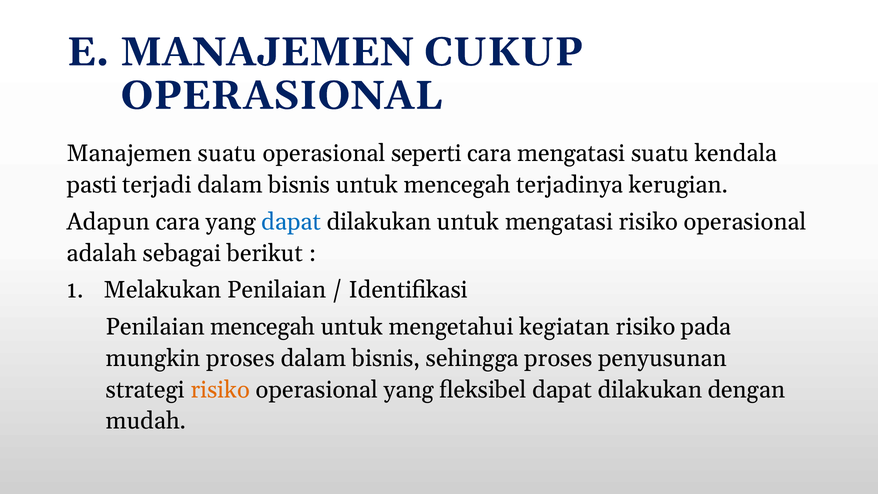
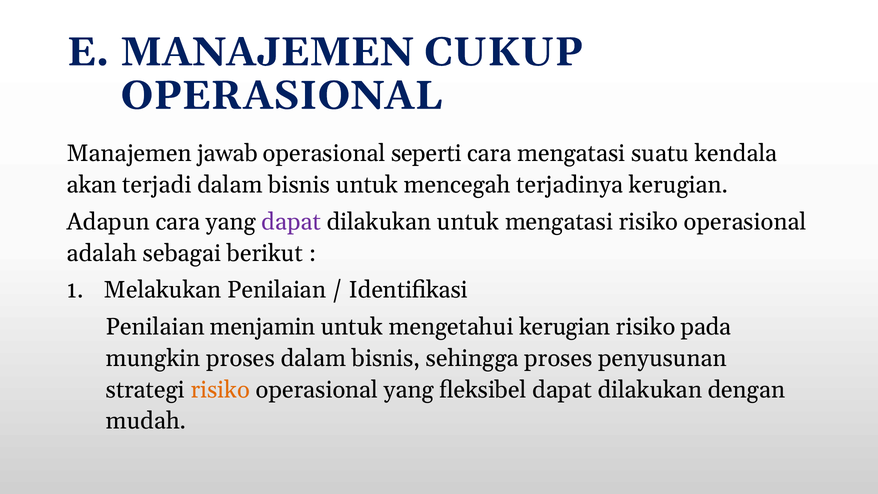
Manajemen suatu: suatu -> jawab (227, 154)
pasti: pasti -> akan (92, 185)
dapat colour: blue -> purple (291, 222)
Penilaian mencegah: mencegah -> menjamin (263, 327)
mengetahui kegiatan: kegiatan -> kerugian (565, 327)
